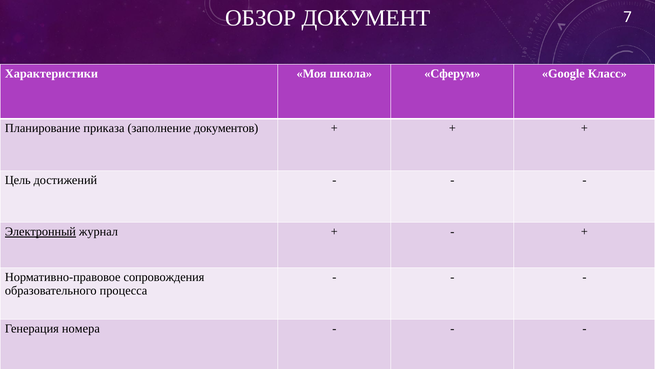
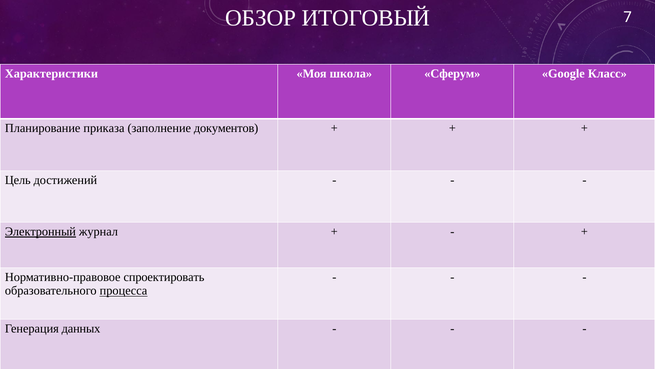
ДОКУМЕНТ: ДОКУМЕНТ -> ИТОГОВЫЙ (366, 18)
сопровождения: сопровождения -> спроектировать (164, 277)
процесса underline: none -> present (123, 290)
номера: номера -> данных (81, 328)
